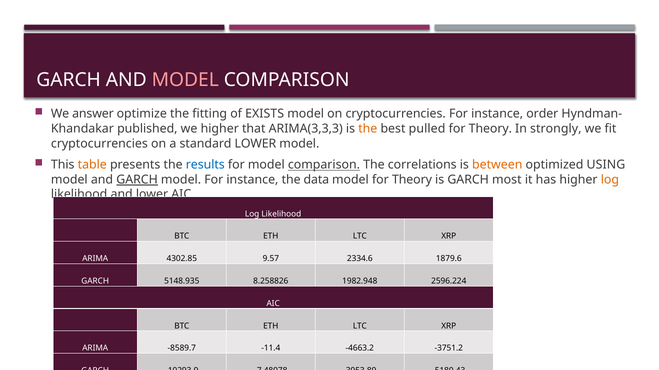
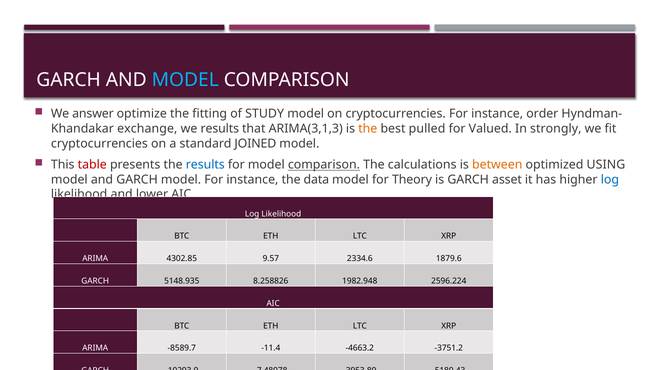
MODEL colour: pink -> light blue (185, 80)
EXISTS: EXISTS -> STUDY (265, 114)
published: published -> exchange (147, 129)
we higher: higher -> results (220, 129)
ARIMA(3,3,3: ARIMA(3,3,3 -> ARIMA(3,1,3 (306, 129)
Theory: Theory -> Valued (490, 129)
standard LOWER: LOWER -> JOINED (255, 144)
table colour: orange -> red (92, 165)
correlations: correlations -> calculations (422, 165)
GARCH underline: present -> none (137, 180)
most: most -> asset (507, 180)
log colour: orange -> blue (610, 180)
